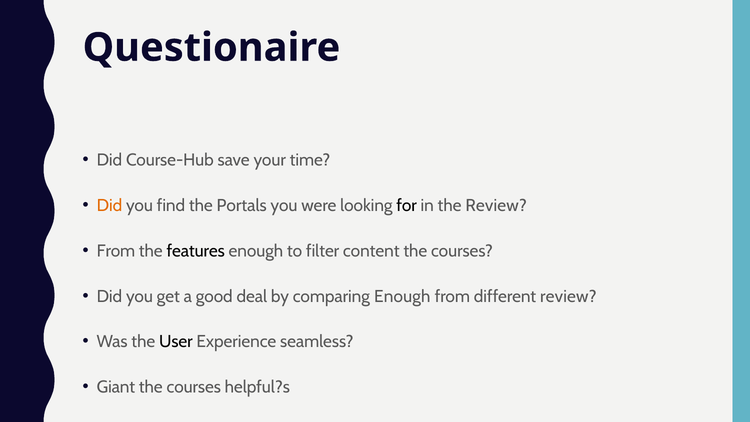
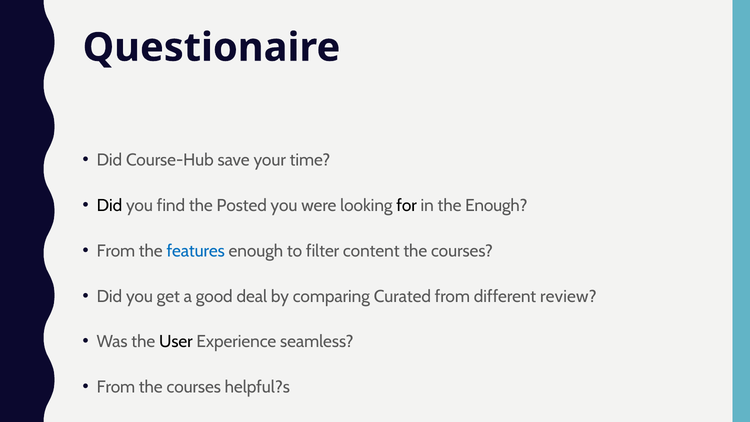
Did colour: orange -> black (109, 206)
Portals: Portals -> Posted (242, 206)
the Review: Review -> Enough (496, 206)
features colour: black -> blue (196, 251)
comparing Enough: Enough -> Curated (402, 296)
Giant: Giant -> From (116, 387)
